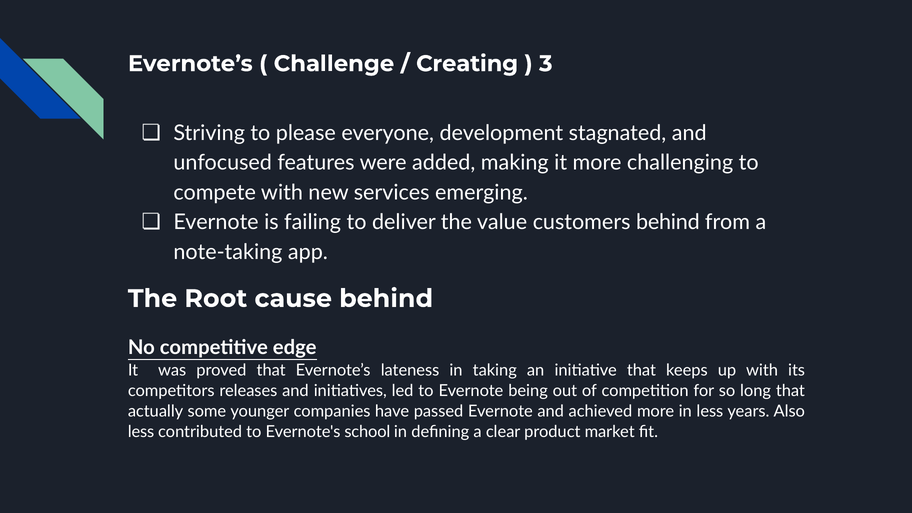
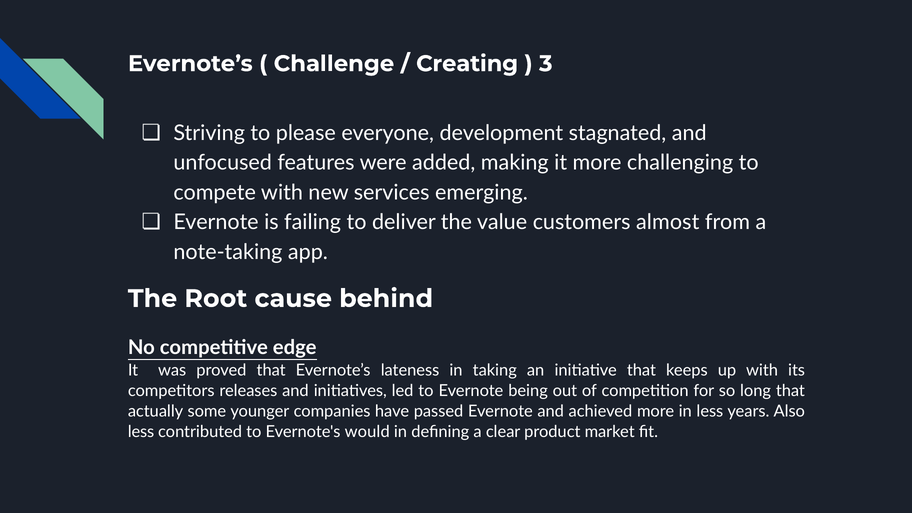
customers behind: behind -> almost (668, 222)
school: school -> would (367, 432)
